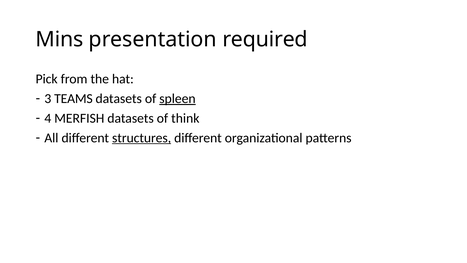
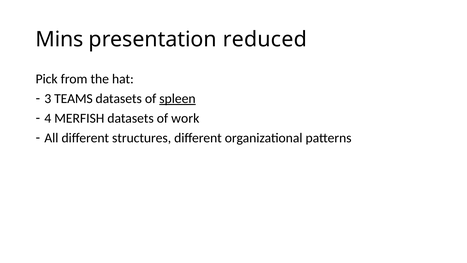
required: required -> reduced (265, 39)
think: think -> work (185, 118)
structures underline: present -> none (142, 138)
